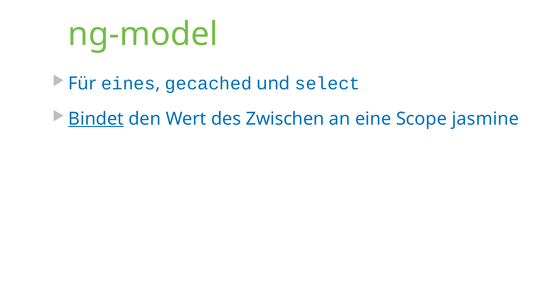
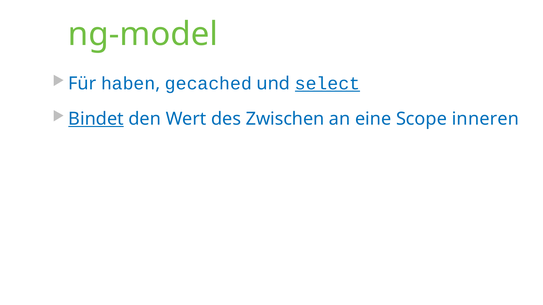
eines: eines -> haben (128, 84)
select underline: none -> present (327, 84)
jasmine: jasmine -> inneren (485, 119)
